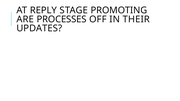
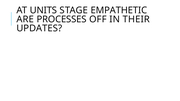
REPLY: REPLY -> UNITS (43, 10)
PROMOTING: PROMOTING -> EMPATHETIC (119, 10)
